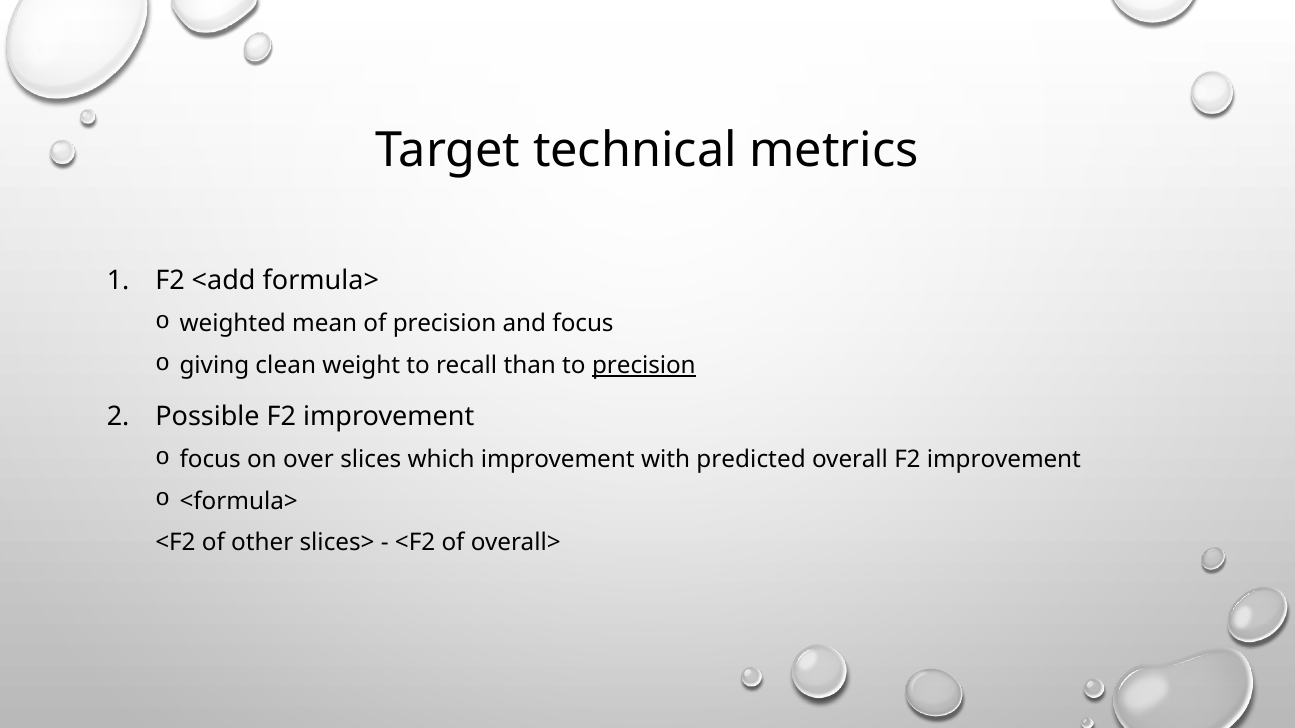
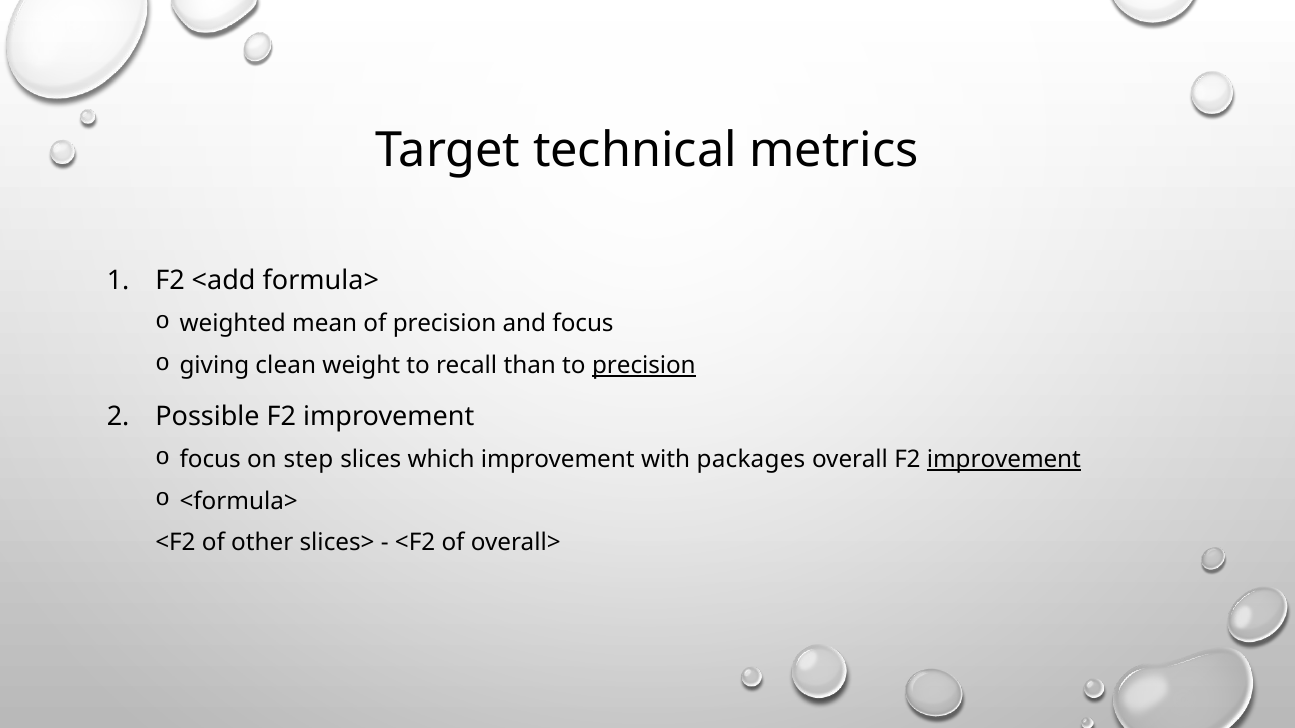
over: over -> step (308, 460)
predicted: predicted -> packages (751, 460)
improvement underline: none -> present (1004, 460)
